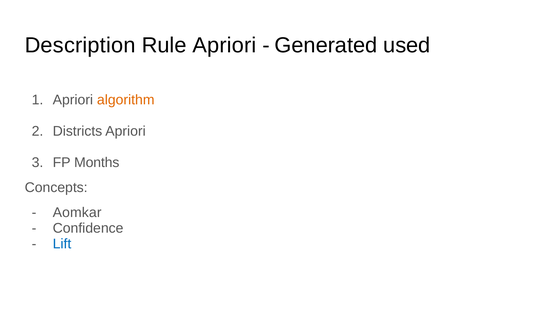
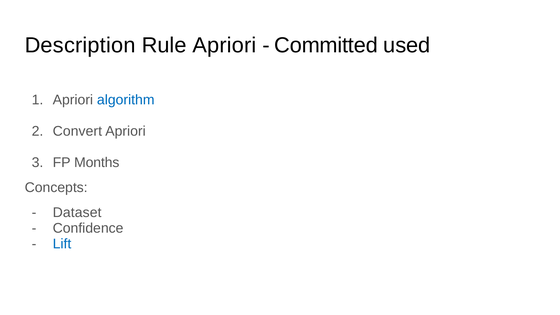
Generated: Generated -> Committed (326, 45)
algorithm colour: orange -> blue (126, 100)
Districts: Districts -> Convert (77, 131)
Aomkar: Aomkar -> Dataset (77, 213)
